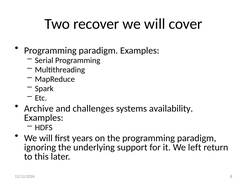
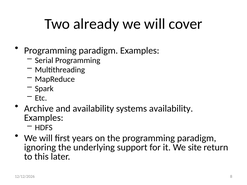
recover: recover -> already (96, 24)
and challenges: challenges -> availability (93, 109)
left: left -> site (195, 148)
